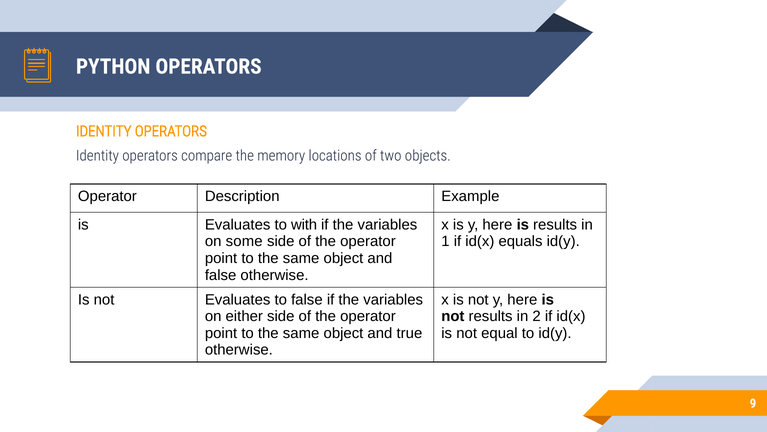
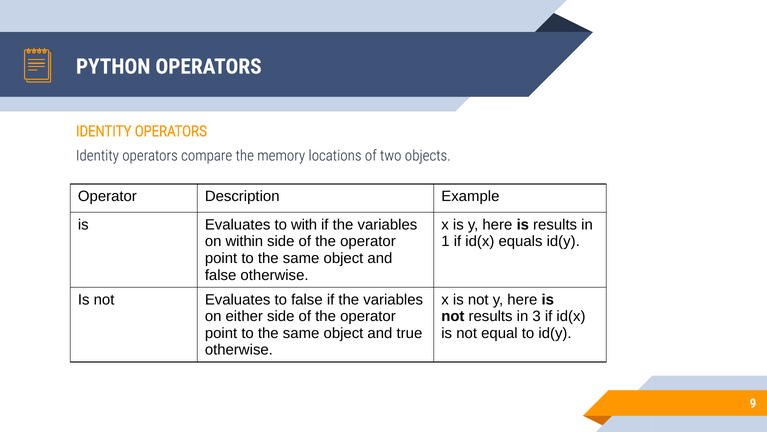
some: some -> within (244, 241)
2: 2 -> 3 (537, 316)
